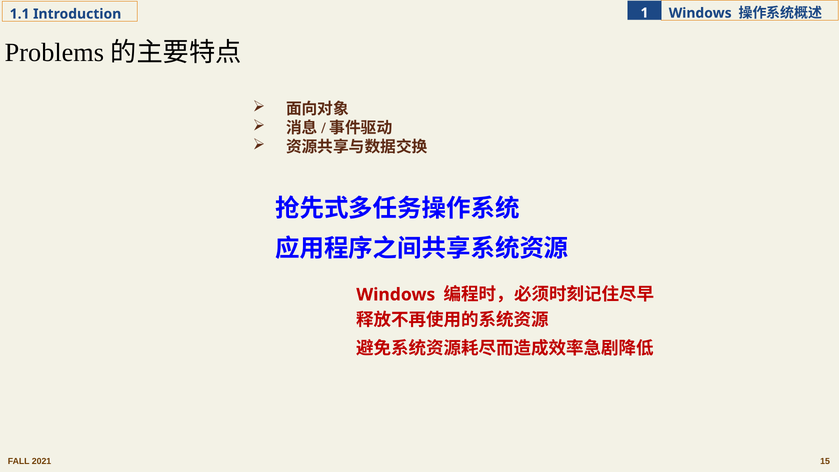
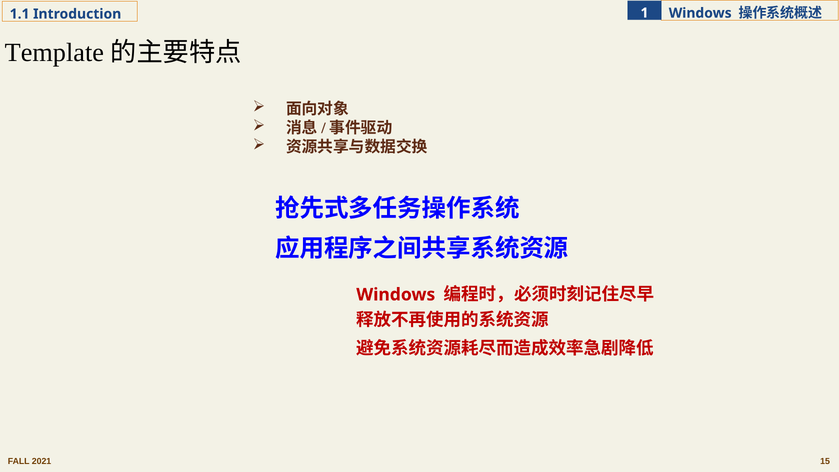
Problems: Problems -> Template (54, 53)
